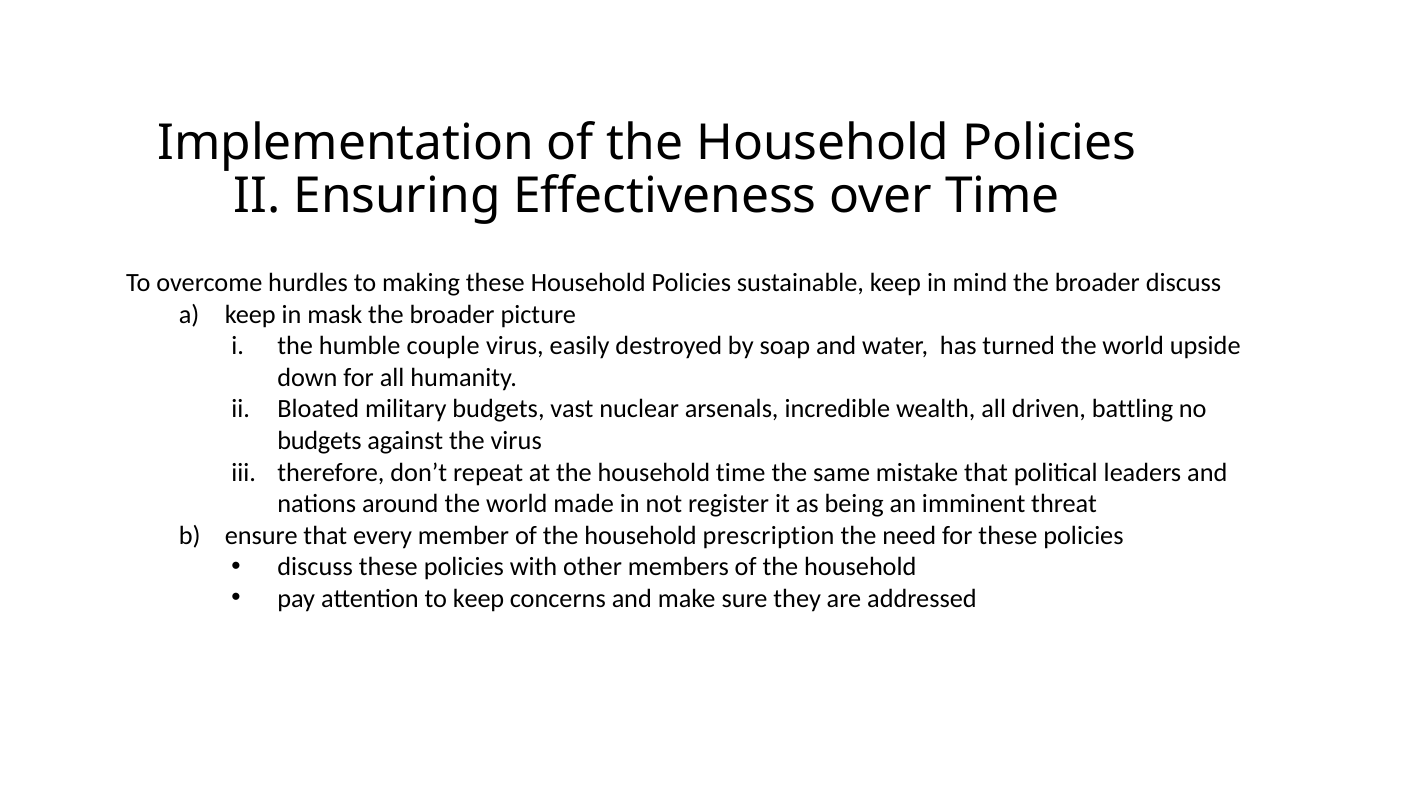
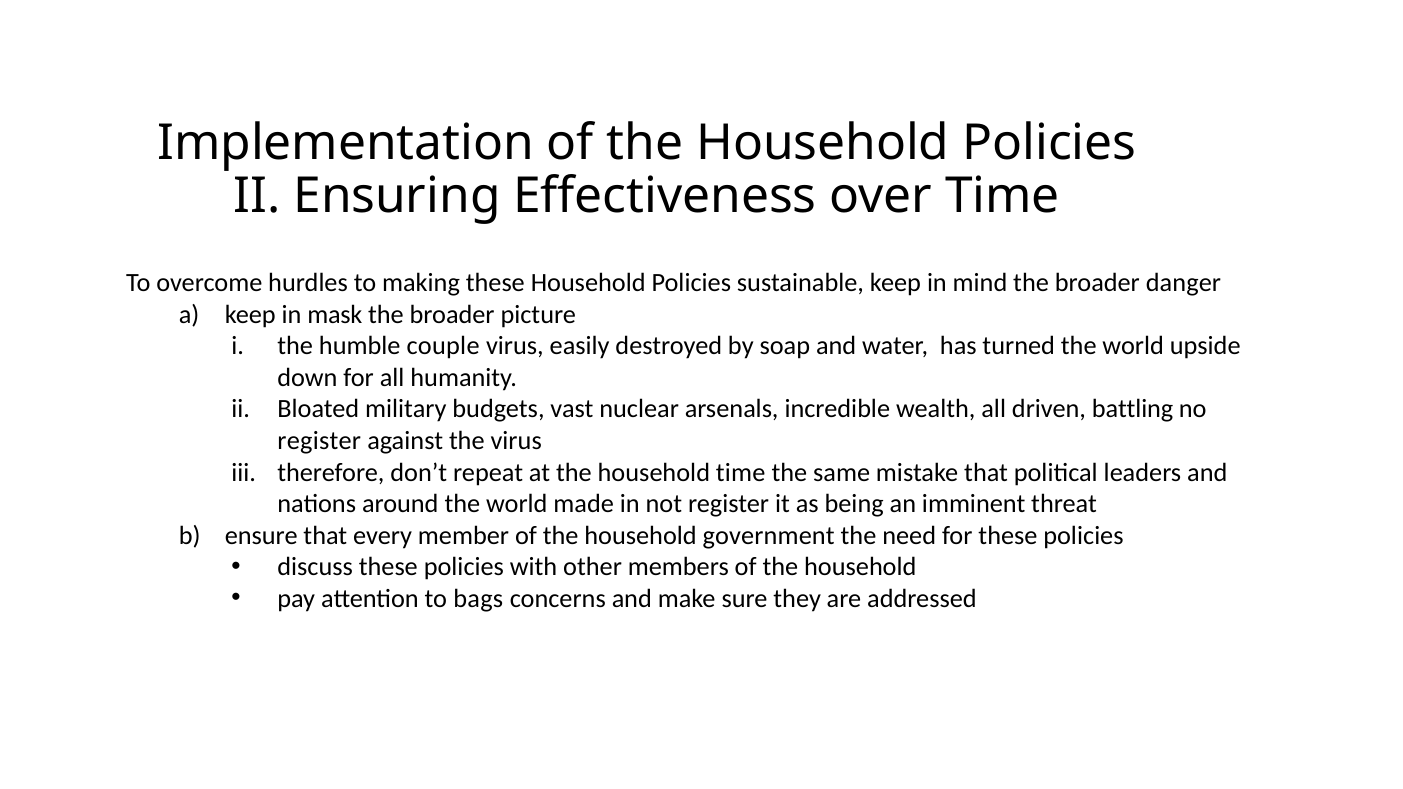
broader discuss: discuss -> danger (1183, 283)
budgets: budgets -> register (319, 441)
prescription: prescription -> government (769, 536)
to keep: keep -> bags (478, 599)
